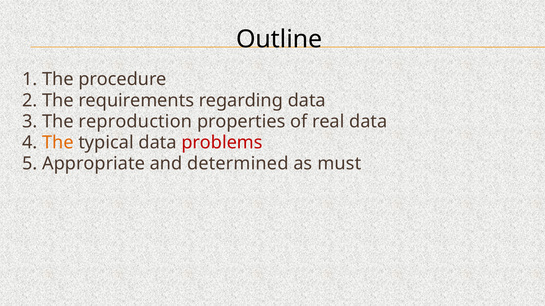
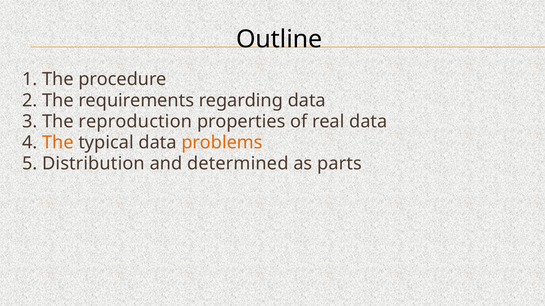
problems colour: red -> orange (222, 143)
Appropriate: Appropriate -> Distribution (93, 164)
must: must -> parts (339, 164)
